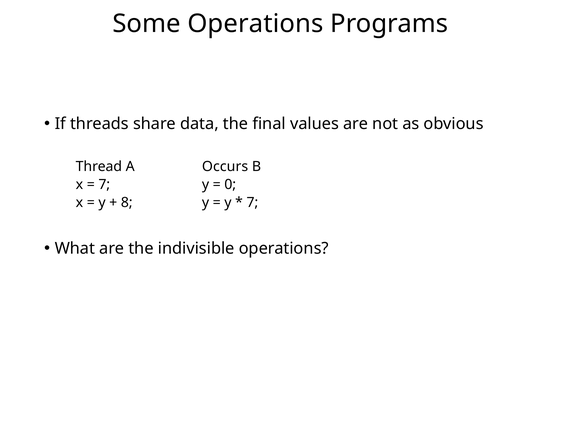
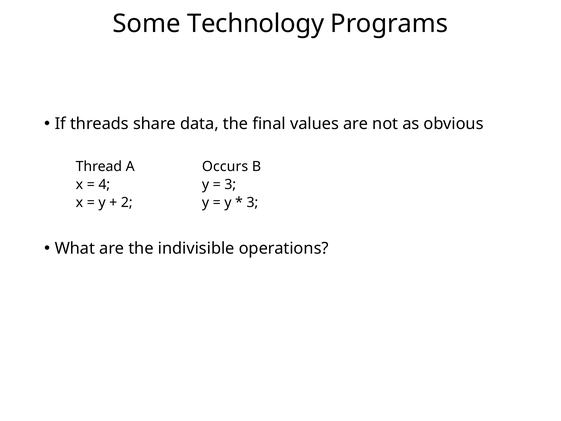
Some Operations: Operations -> Technology (256, 24)
7: 7 -> 4 (104, 184)
0: 0 -> 3 (230, 184)
8: 8 -> 2 (127, 203)
7: 7 -> 3 (252, 203)
